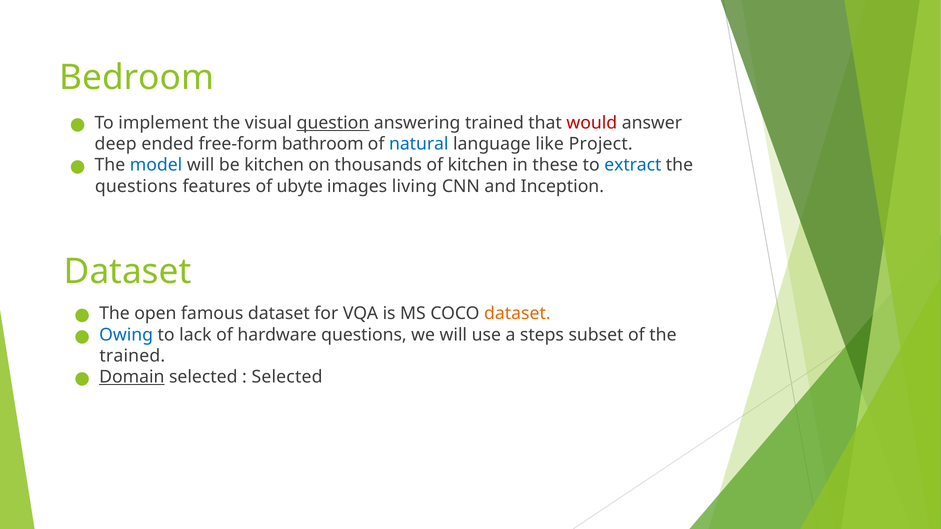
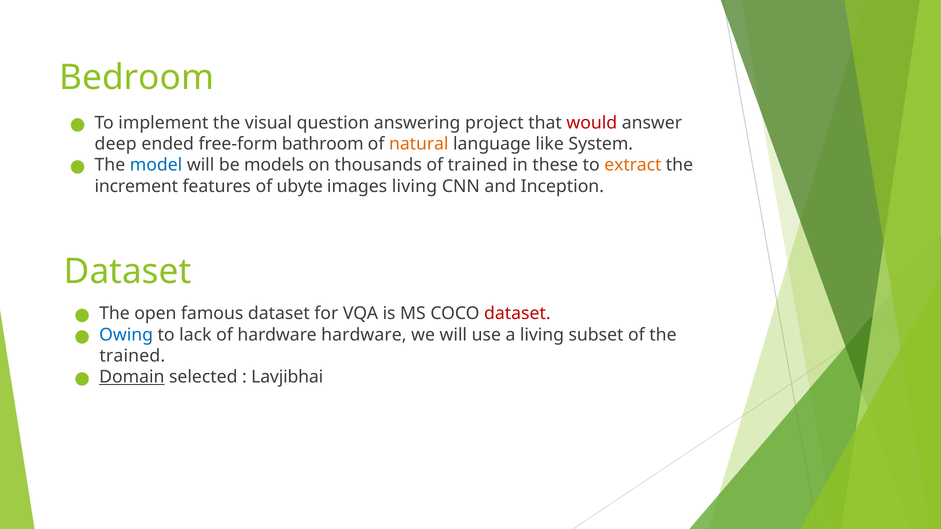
question underline: present -> none (333, 123)
answering trained: trained -> project (494, 123)
natural colour: blue -> orange (419, 144)
Project: Project -> System (601, 144)
be kitchen: kitchen -> models (274, 165)
of kitchen: kitchen -> trained (478, 165)
extract colour: blue -> orange (633, 165)
questions: questions -> increment (136, 186)
dataset colour: orange -> red (517, 314)
hardware questions: questions -> hardware (364, 335)
a steps: steps -> living (542, 335)
Selected: Selected -> Lavjibhai (287, 377)
